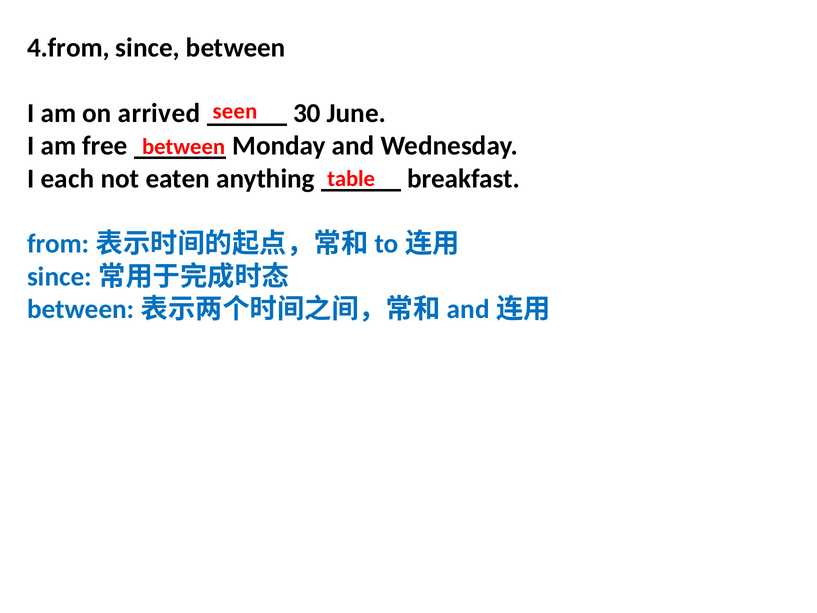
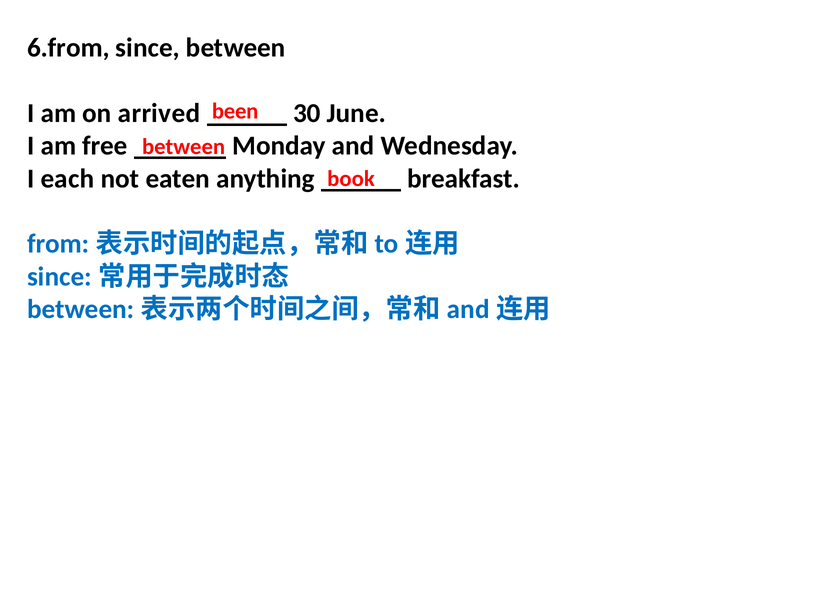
4.from: 4.from -> 6.from (68, 48)
seen: seen -> been (235, 111)
table: table -> book (351, 179)
